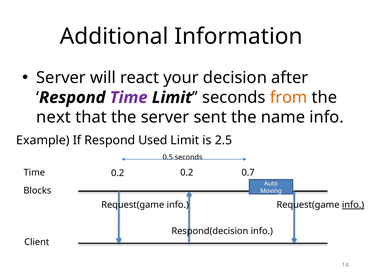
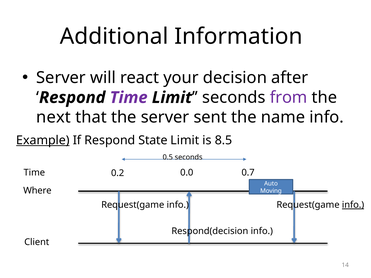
from colour: orange -> purple (289, 98)
Example underline: none -> present (43, 141)
Used: Used -> State (153, 141)
2.5: 2.5 -> 8.5 (224, 141)
Time 0.2: 0.2 -> 0.0 (187, 173)
Blocks: Blocks -> Where (37, 191)
